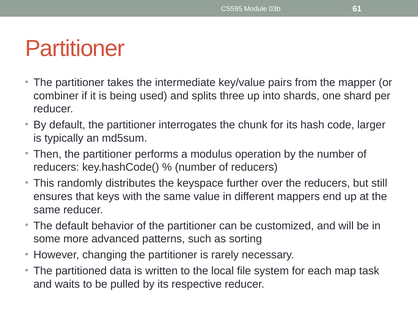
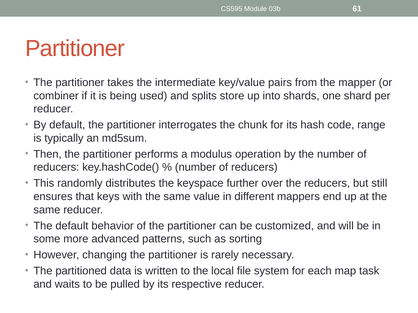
three: three -> store (232, 96)
larger: larger -> range (371, 125)
